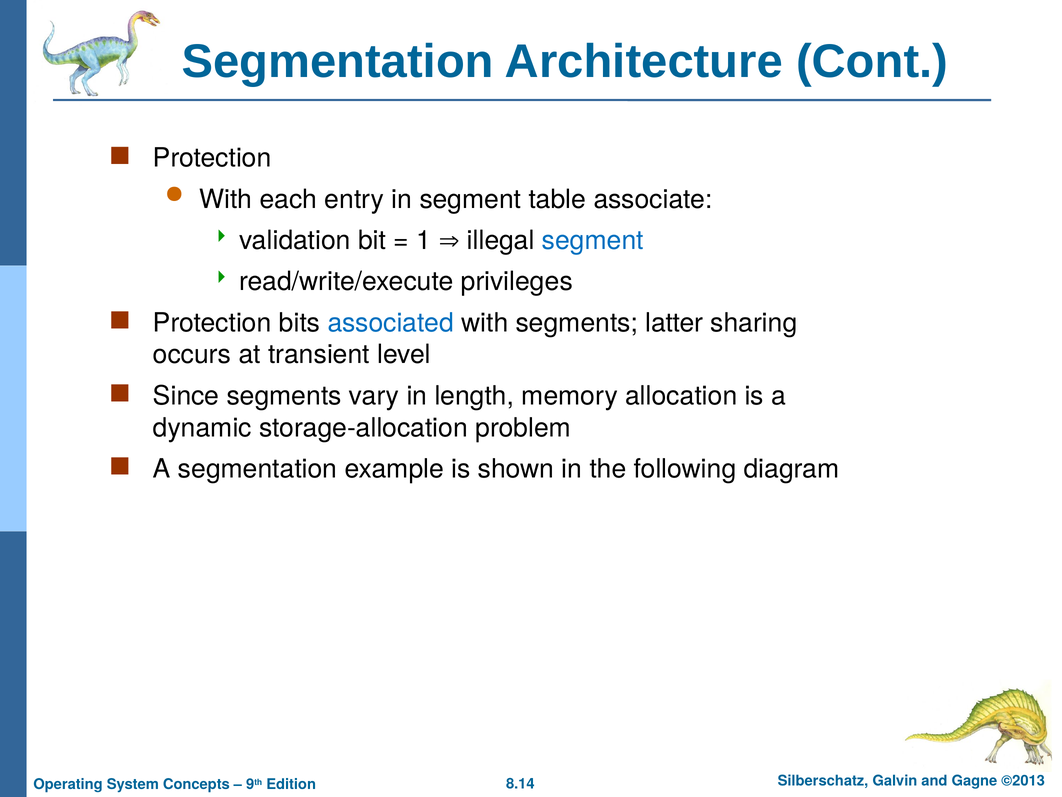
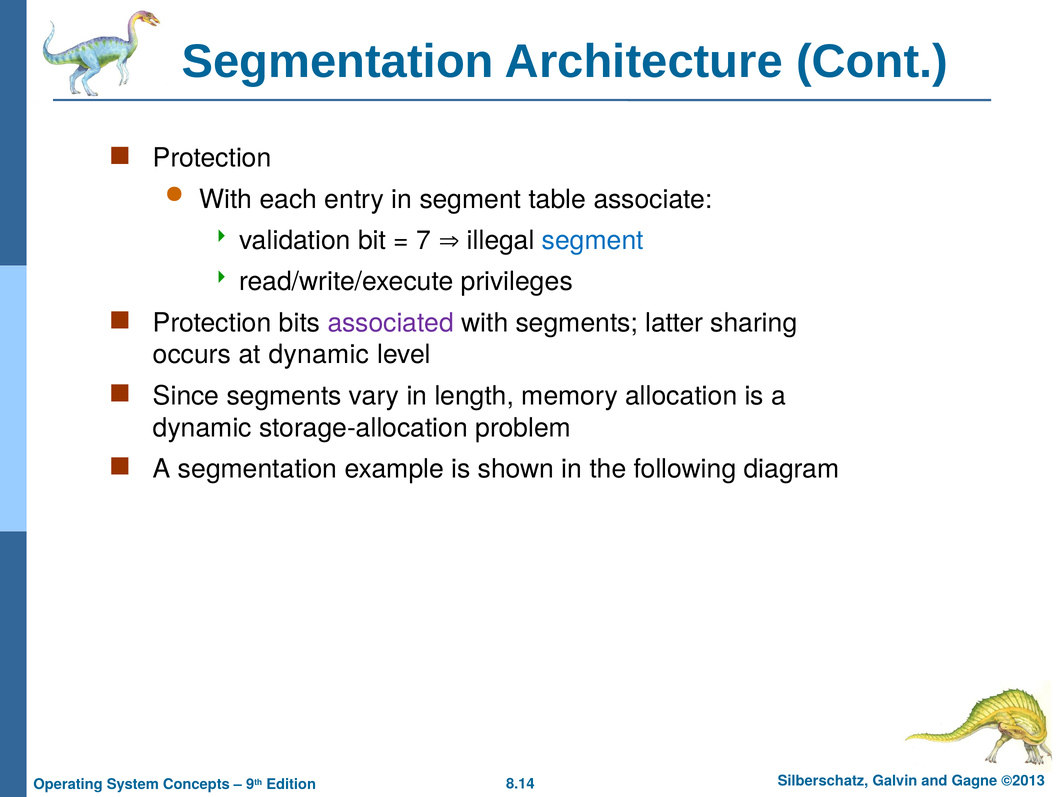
1: 1 -> 7 (424, 240)
associated colour: blue -> purple (391, 323)
at transient: transient -> dynamic (319, 354)
